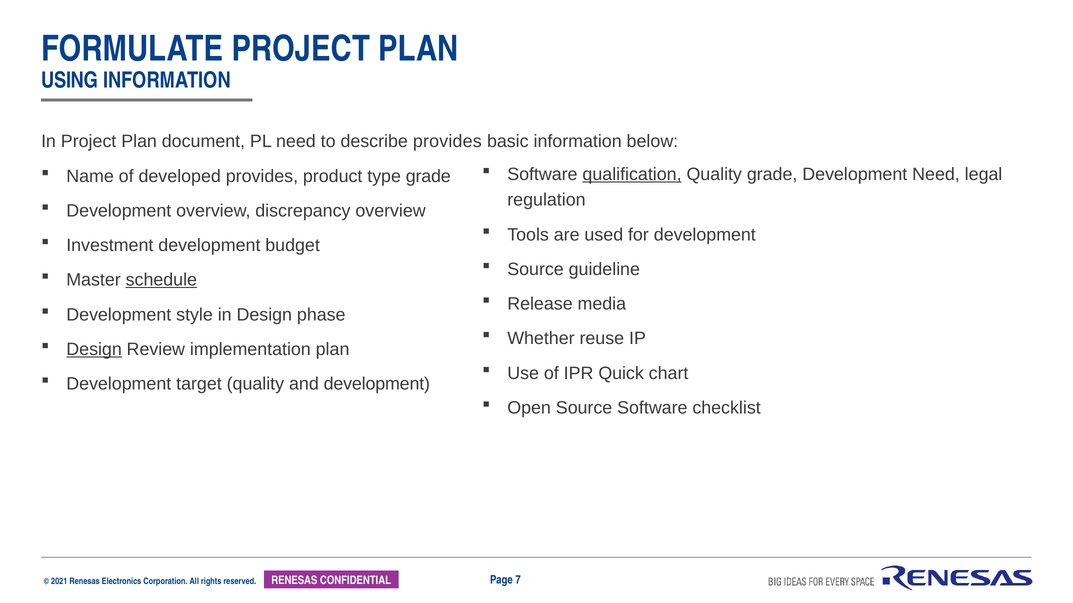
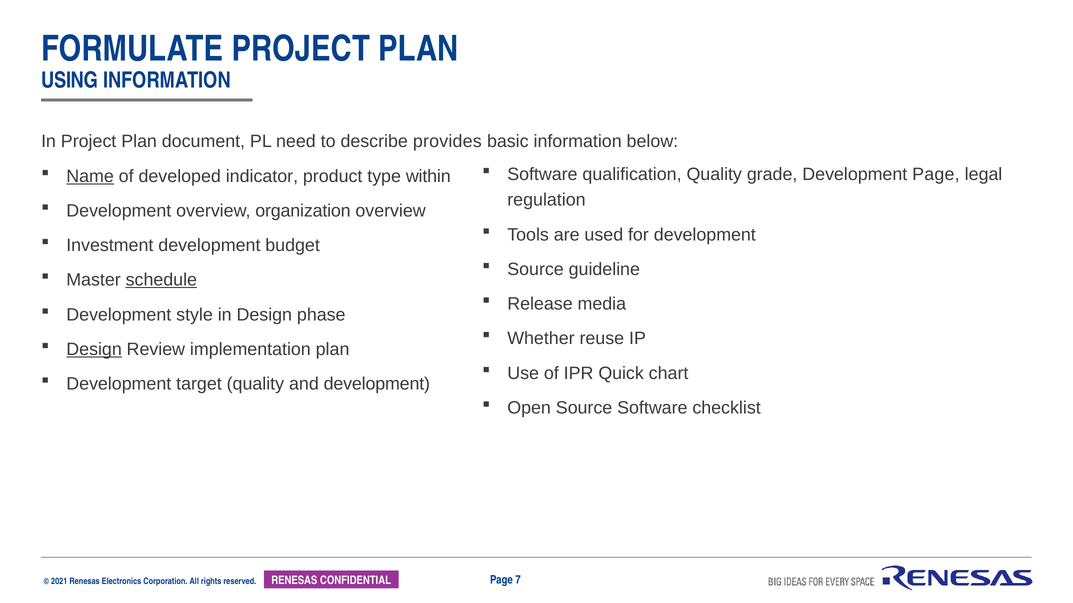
qualification underline: present -> none (632, 174)
Development Need: Need -> Page (936, 174)
Name underline: none -> present (90, 176)
developed provides: provides -> indicator (262, 176)
type grade: grade -> within (428, 176)
discrepancy: discrepancy -> organization (303, 211)
